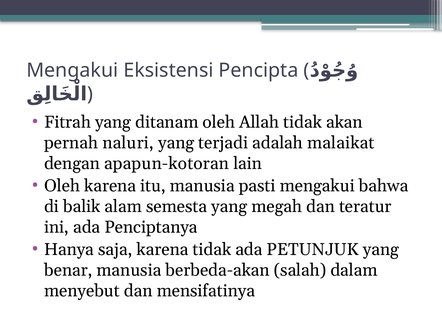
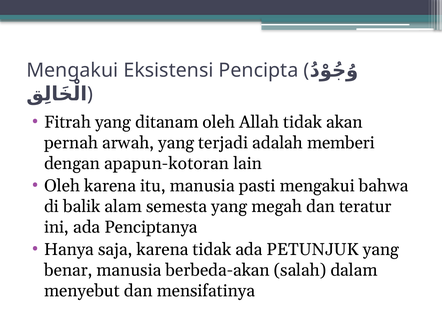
naluri: naluri -> arwah (128, 143)
malaikat: malaikat -> memberi (341, 143)
